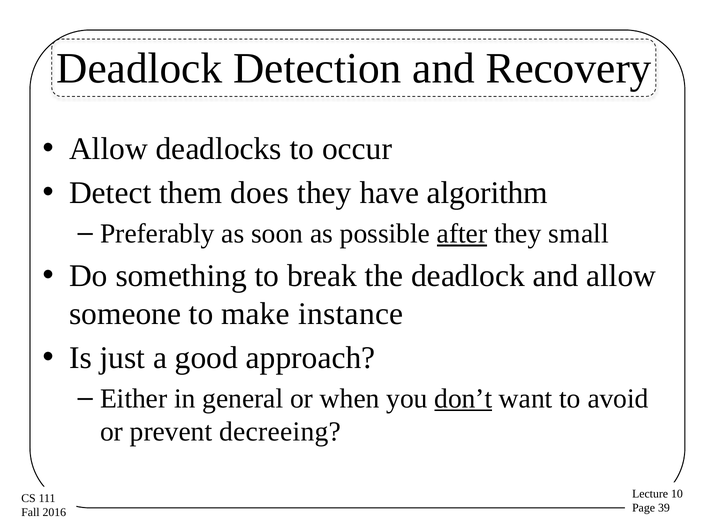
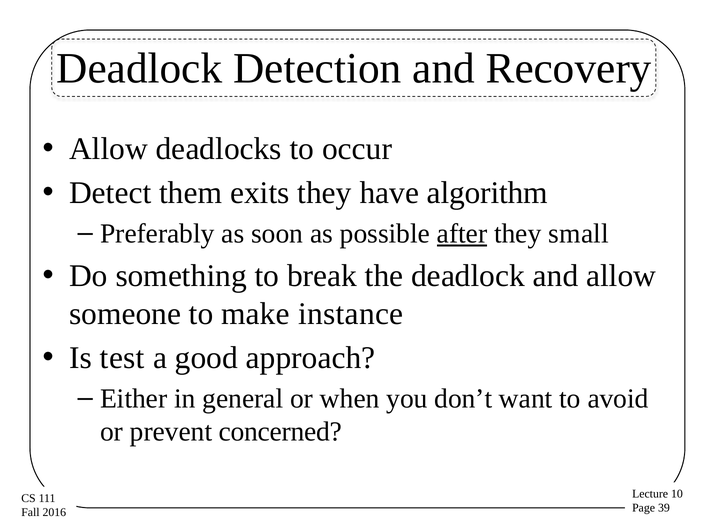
does: does -> exits (260, 193)
just: just -> test (122, 358)
don’t underline: present -> none (463, 398)
decreeing: decreeing -> concerned (280, 431)
